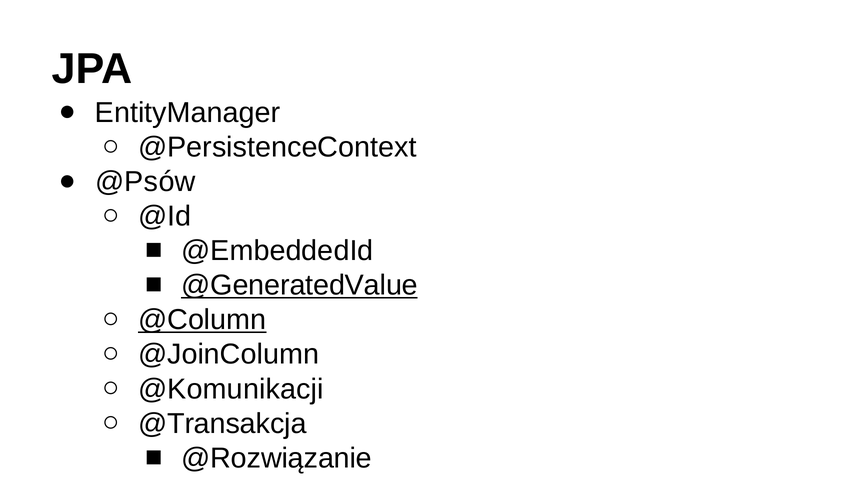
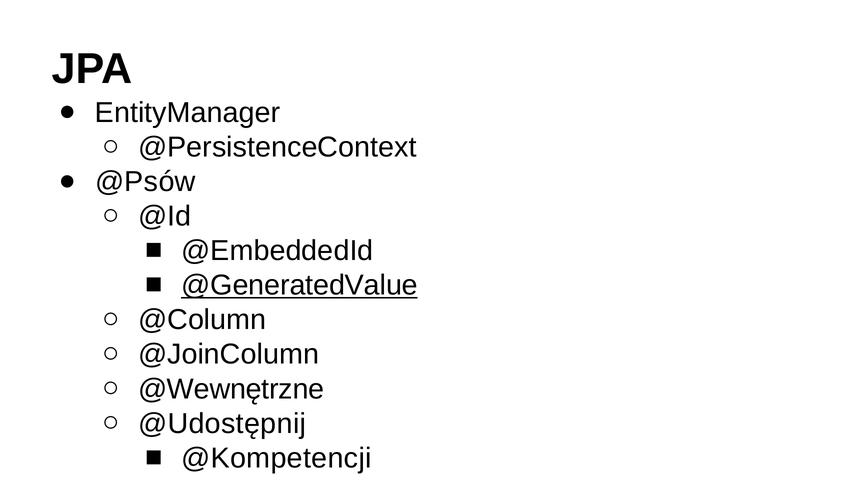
@Column underline: present -> none (202, 320)
@Komunikacji: @Komunikacji -> @Wewnętrzne (231, 389)
@Transakcja: @Transakcja -> @Udostępnij (222, 423)
@Rozwiązanie: @Rozwiązanie -> @Kompetencji (276, 458)
